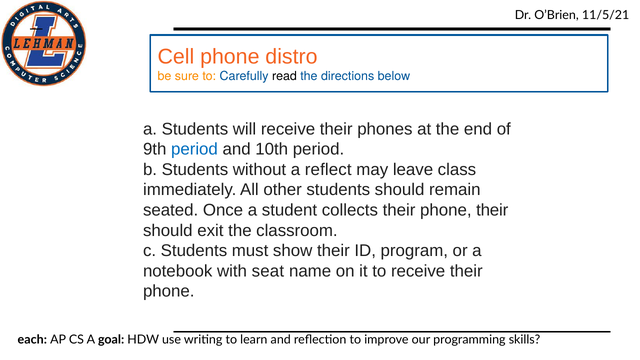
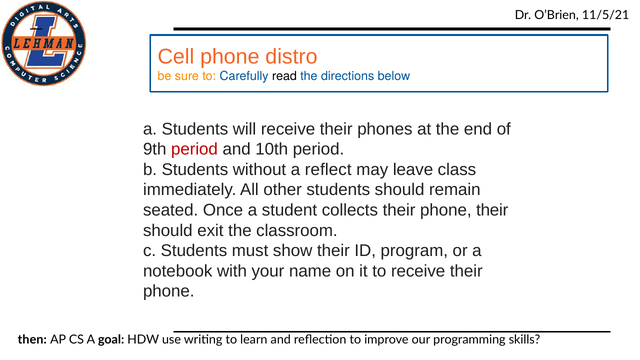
period colour: blue -> red (194, 149)
seat: seat -> your (268, 271)
each: each -> then (32, 340)
